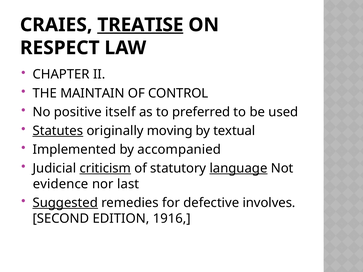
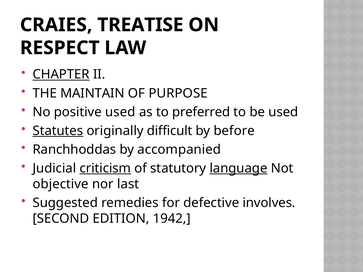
TREATISE underline: present -> none (140, 25)
CHAPTER underline: none -> present (61, 74)
CONTROL: CONTROL -> PURPOSE (178, 93)
positive itself: itself -> used (120, 112)
moving: moving -> difficult (170, 131)
textual: textual -> before (234, 131)
Implemented: Implemented -> Ranchhoddas (74, 150)
evidence: evidence -> objective (61, 184)
Suggested underline: present -> none (65, 203)
1916: 1916 -> 1942 (172, 219)
